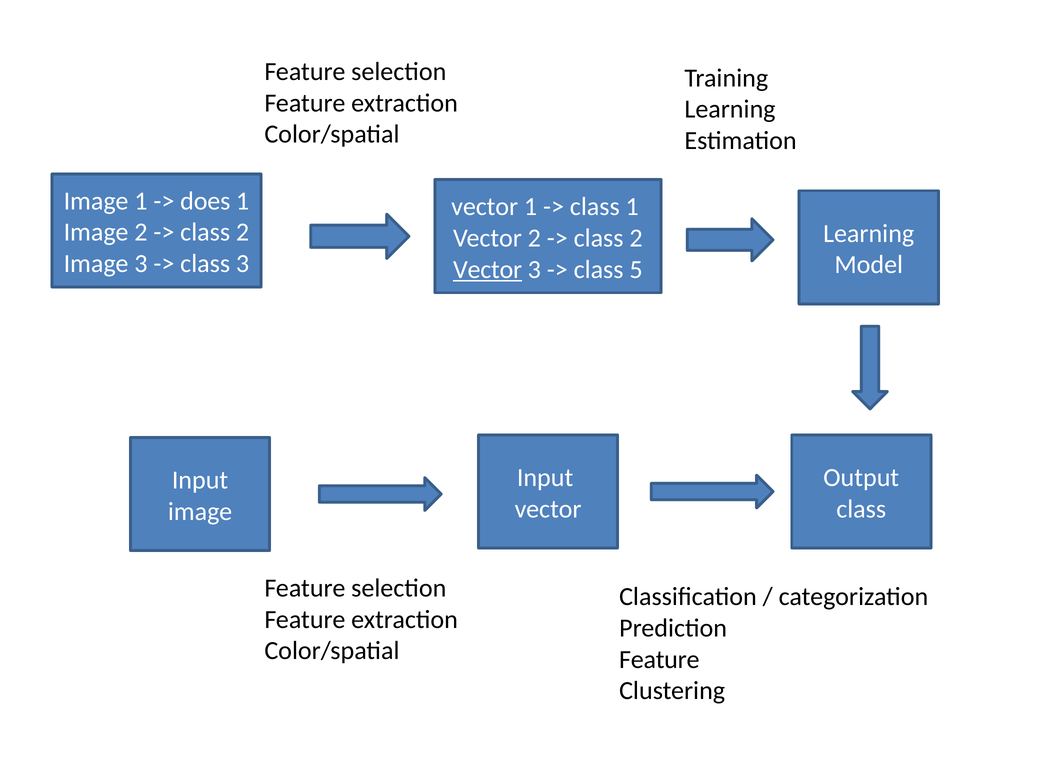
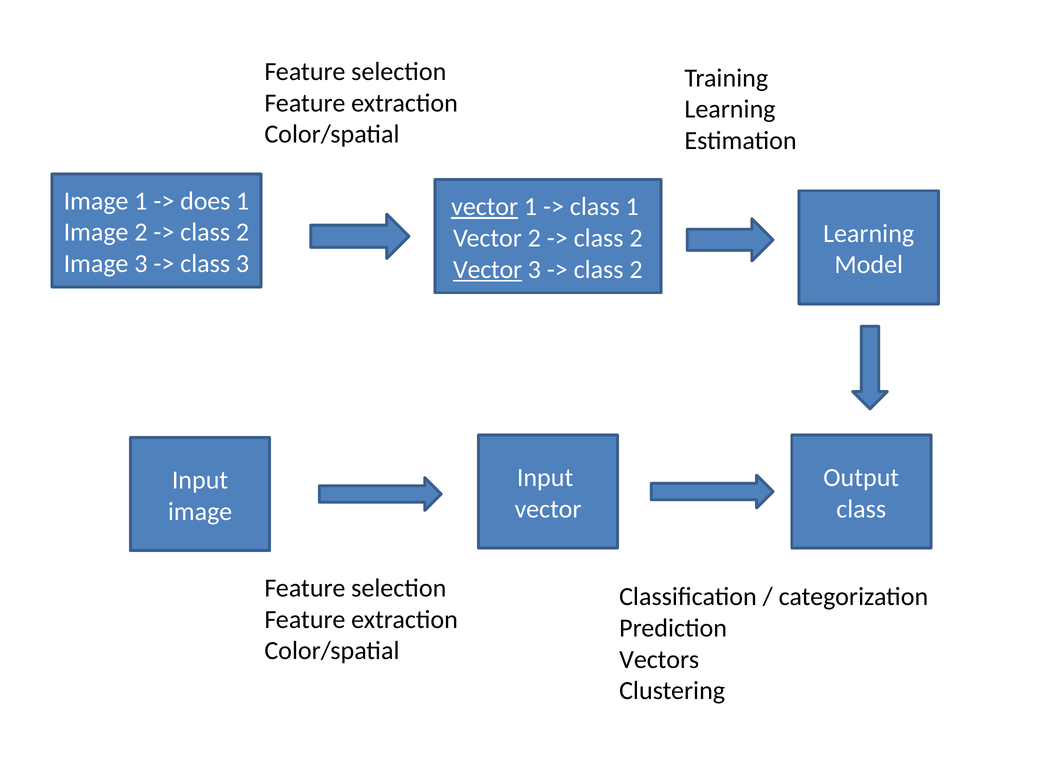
vector underline: none -> present (485, 207)
5: 5 -> 2 (636, 269)
Feature: Feature -> Vectors (659, 659)
